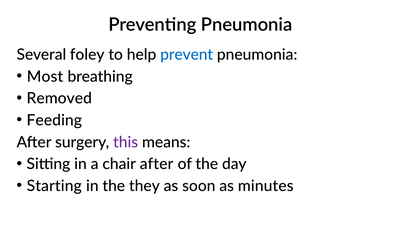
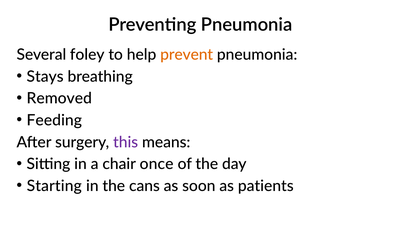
prevent colour: blue -> orange (187, 55)
Most: Most -> Stays (45, 77)
chair after: after -> once (157, 164)
they: they -> cans (144, 186)
minutes: minutes -> patients (266, 186)
